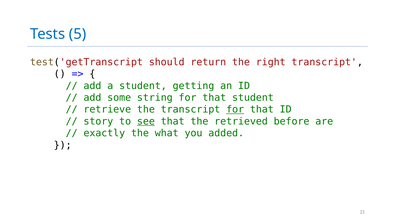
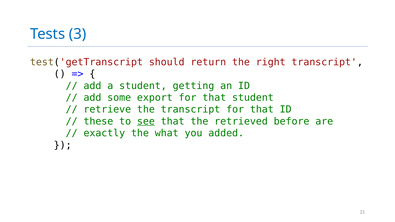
5: 5 -> 3 (78, 34)
string: string -> export (155, 98)
for underline: present -> none (235, 110)
story: story -> these (98, 121)
